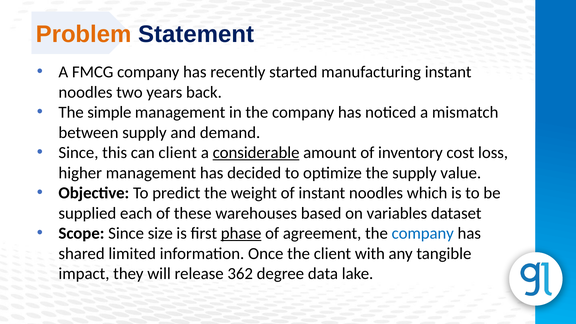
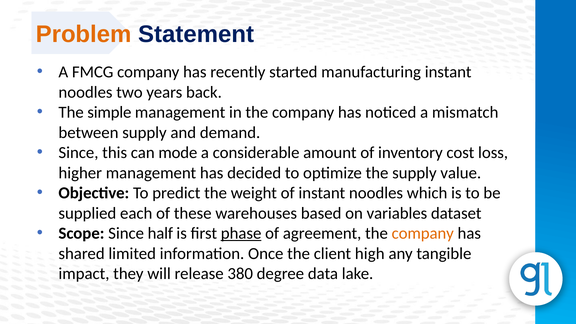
can client: client -> mode (178, 153)
considerable underline: present -> none (256, 153)
size: size -> half (160, 233)
company colour: blue -> orange (423, 233)
with: with -> high (370, 253)
362: 362 -> 380 (240, 274)
